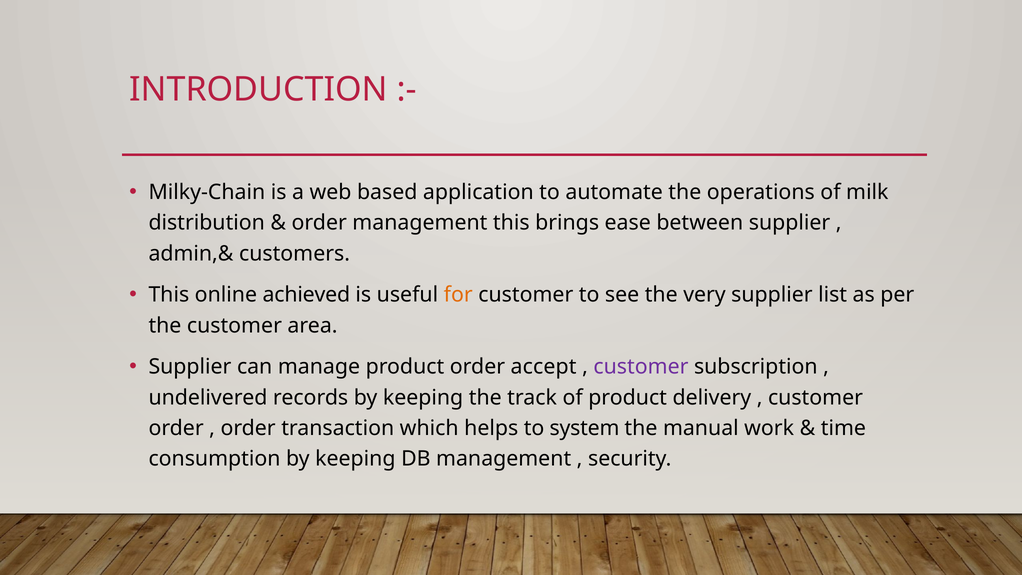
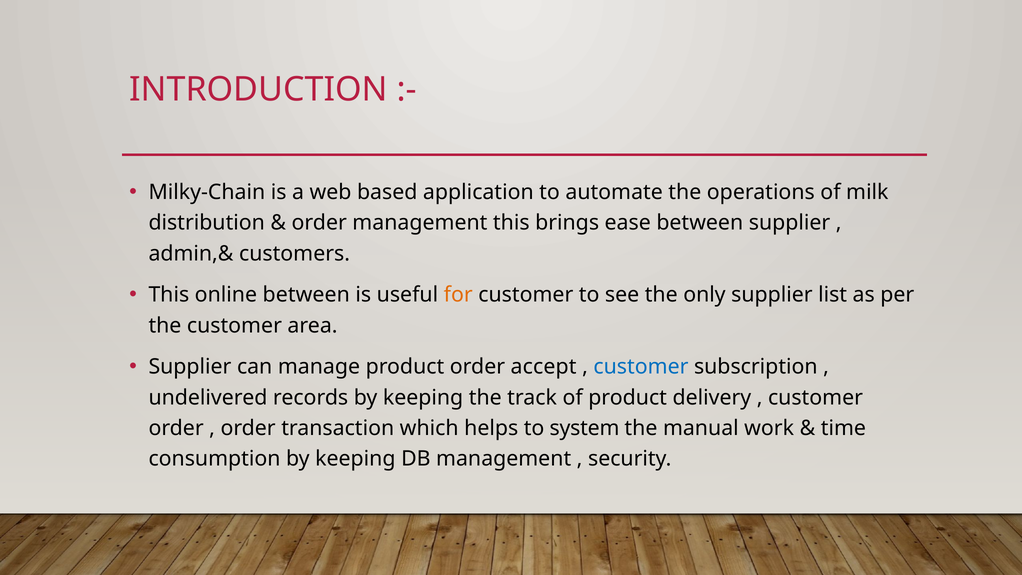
online achieved: achieved -> between (306, 295)
very: very -> only (704, 295)
customer colour: purple -> blue (641, 367)
